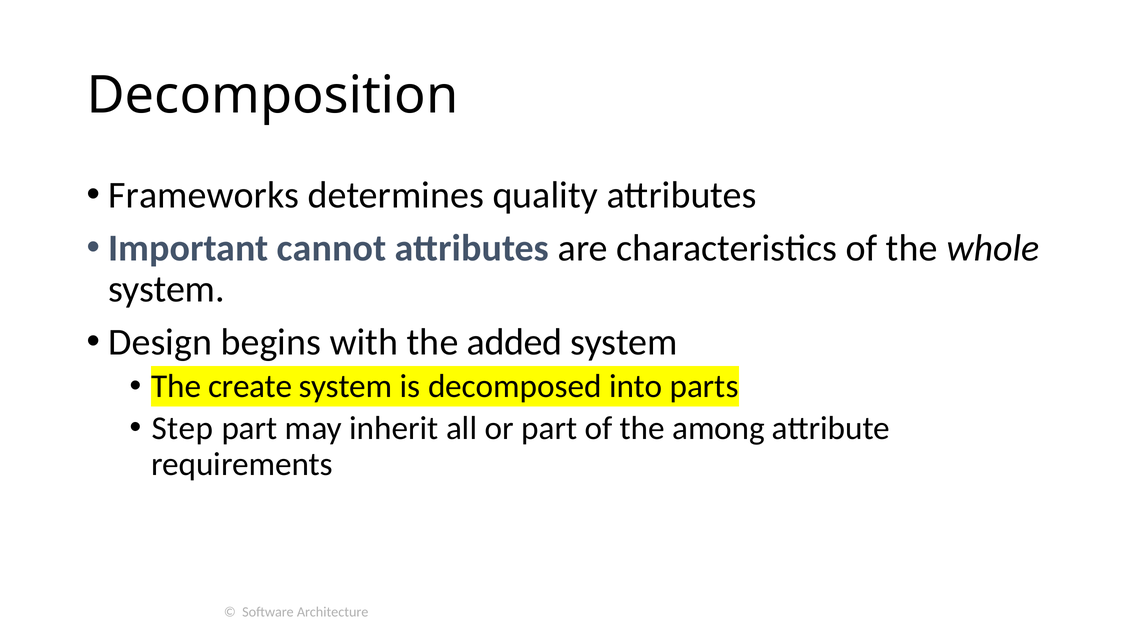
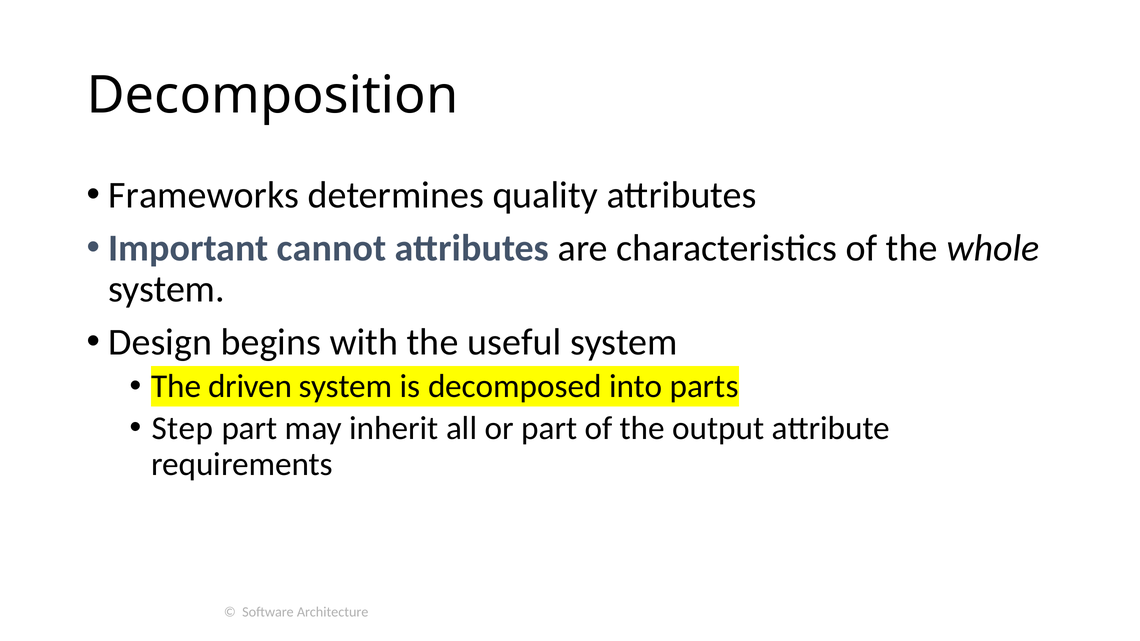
added: added -> useful (514, 342)
create: create -> driven (250, 387)
among: among -> output (718, 428)
